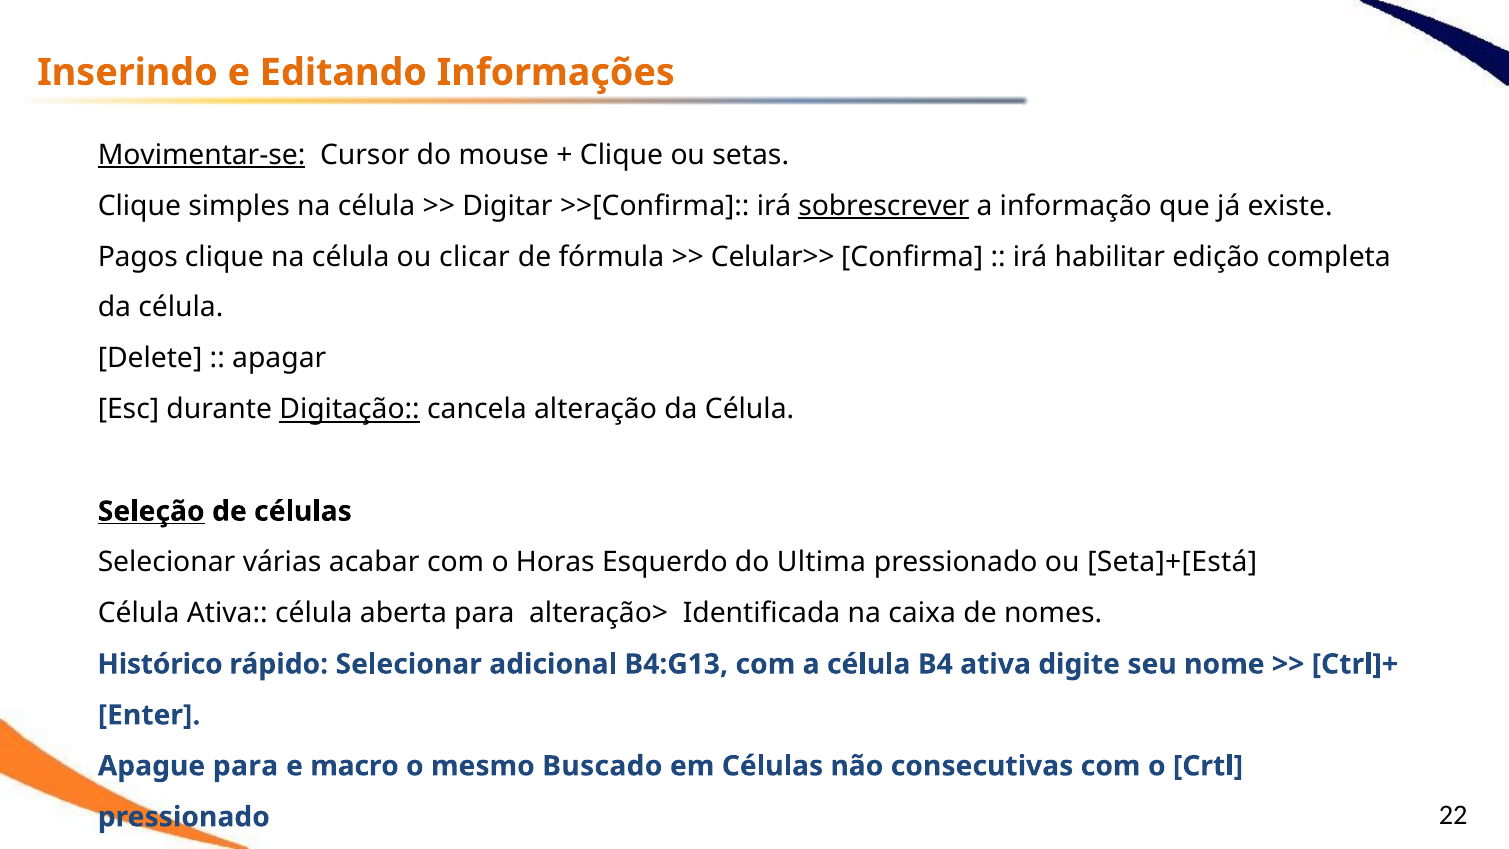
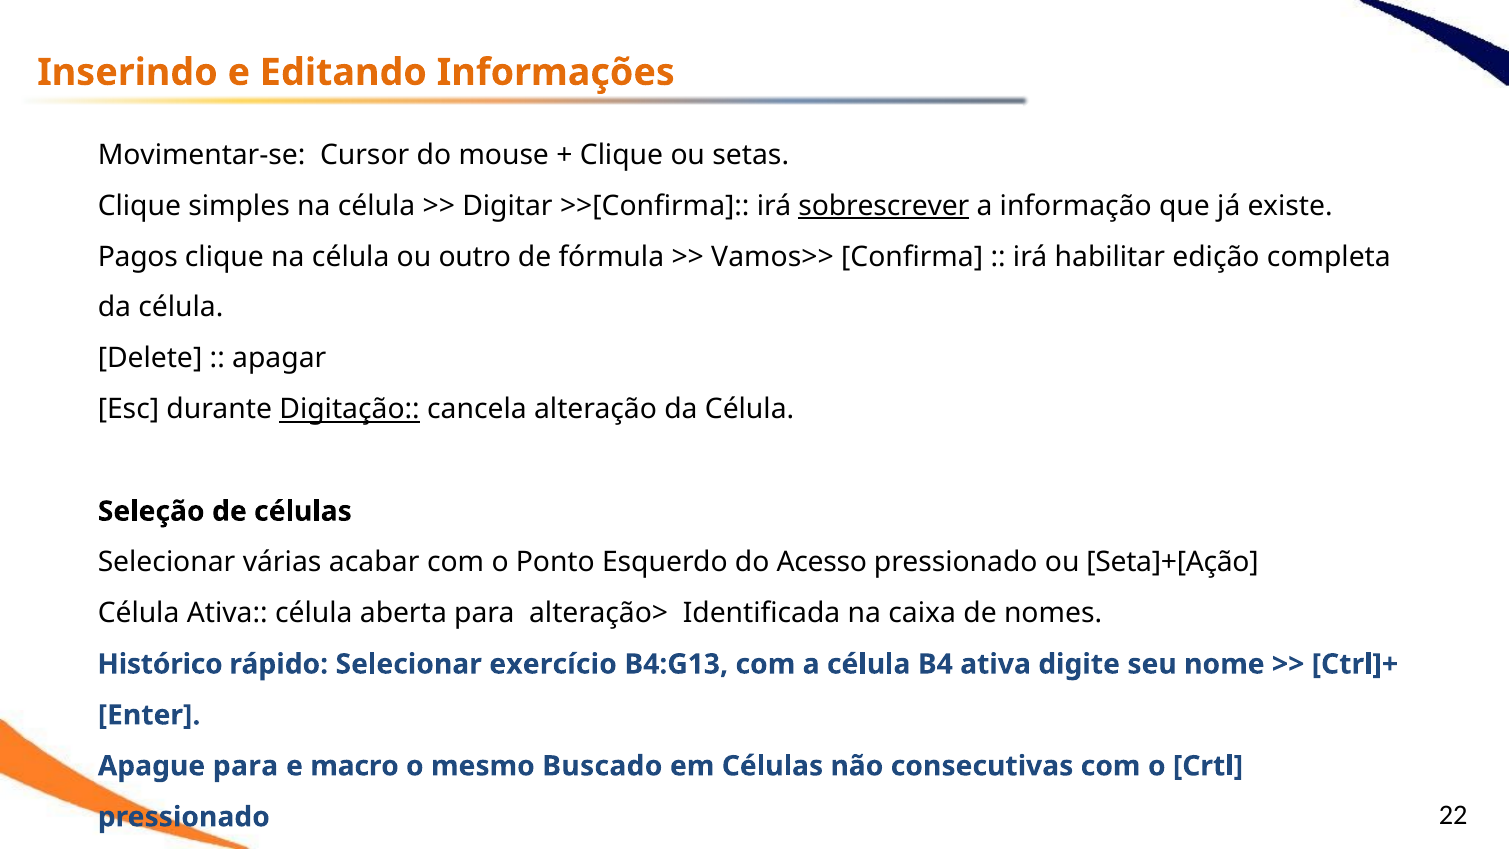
Movimentar-se underline: present -> none (202, 155)
clicar: clicar -> outro (475, 257)
Celular>>: Celular>> -> Vamos>> (773, 257)
Seleção underline: present -> none (151, 511)
Horas: Horas -> Ponto (555, 562)
Ultima: Ultima -> Acesso (822, 562)
Seta]+[Está: Seta]+[Está -> Seta]+[Ação (1172, 562)
adicional: adicional -> exercício (553, 664)
